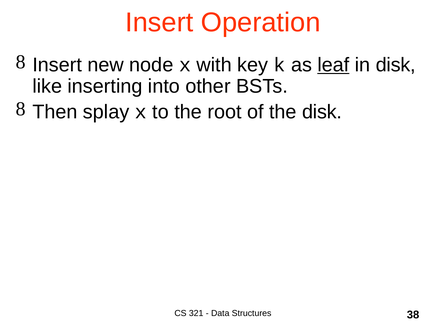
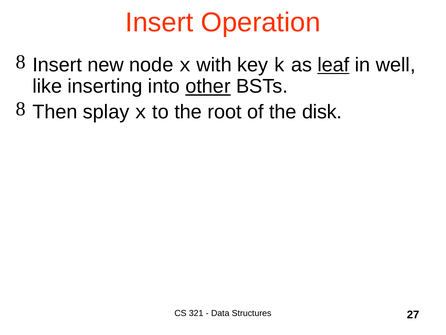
in disk: disk -> well (396, 65)
other underline: none -> present (208, 86)
38: 38 -> 27 (413, 314)
